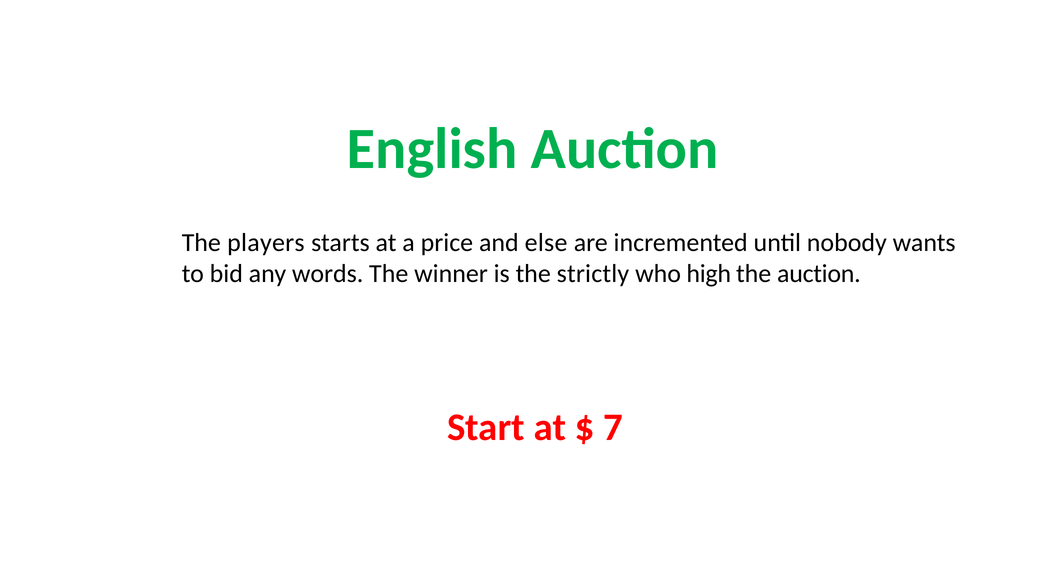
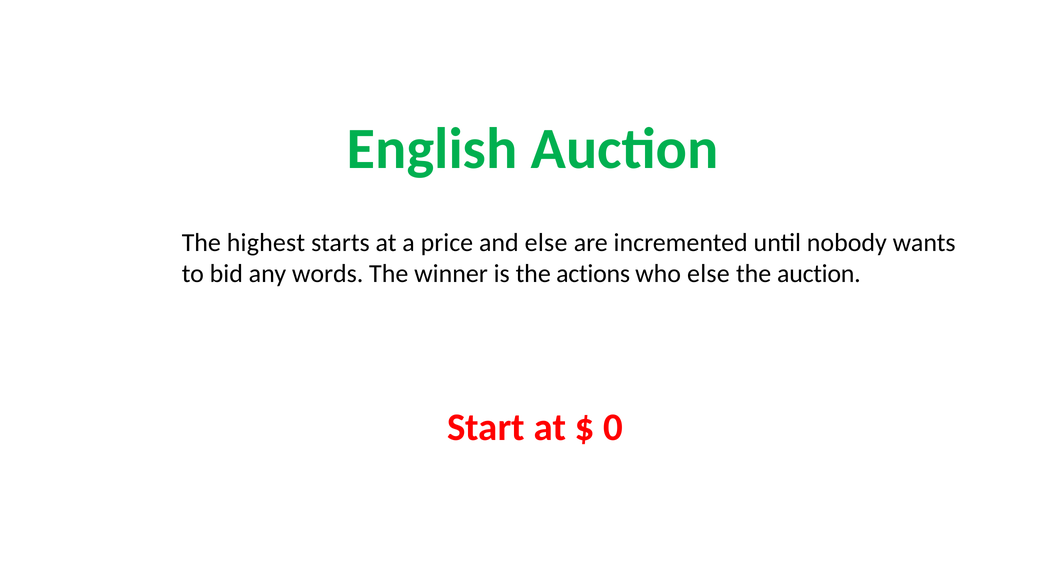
players: players -> highest (266, 242)
strictly: strictly -> actions (593, 274)
who high: high -> else (708, 274)
7: 7 -> 0 (613, 427)
